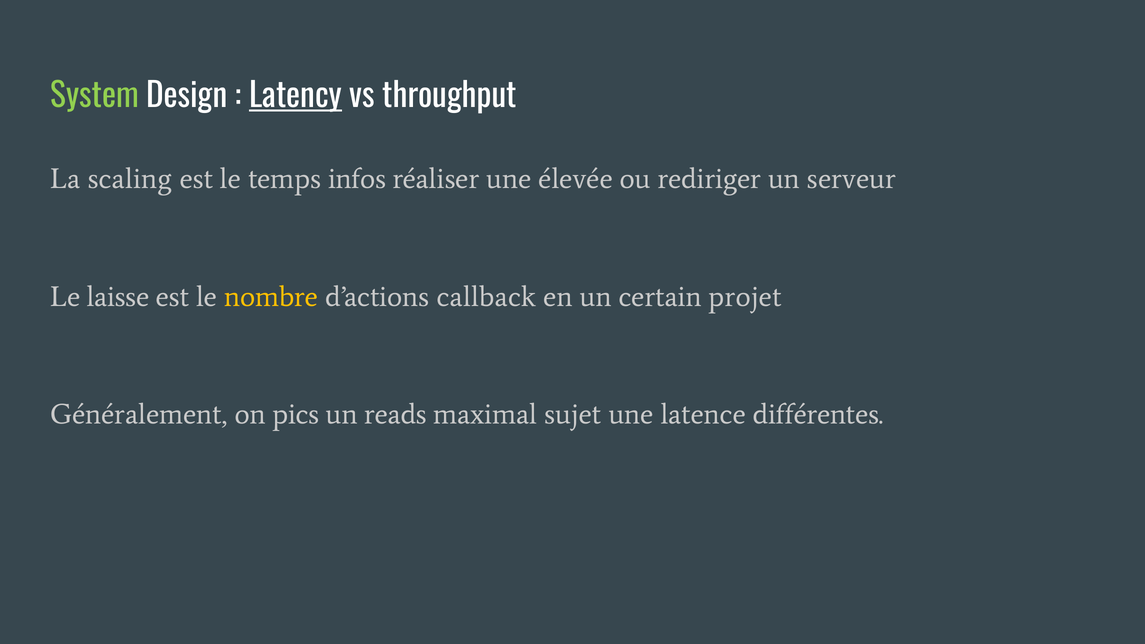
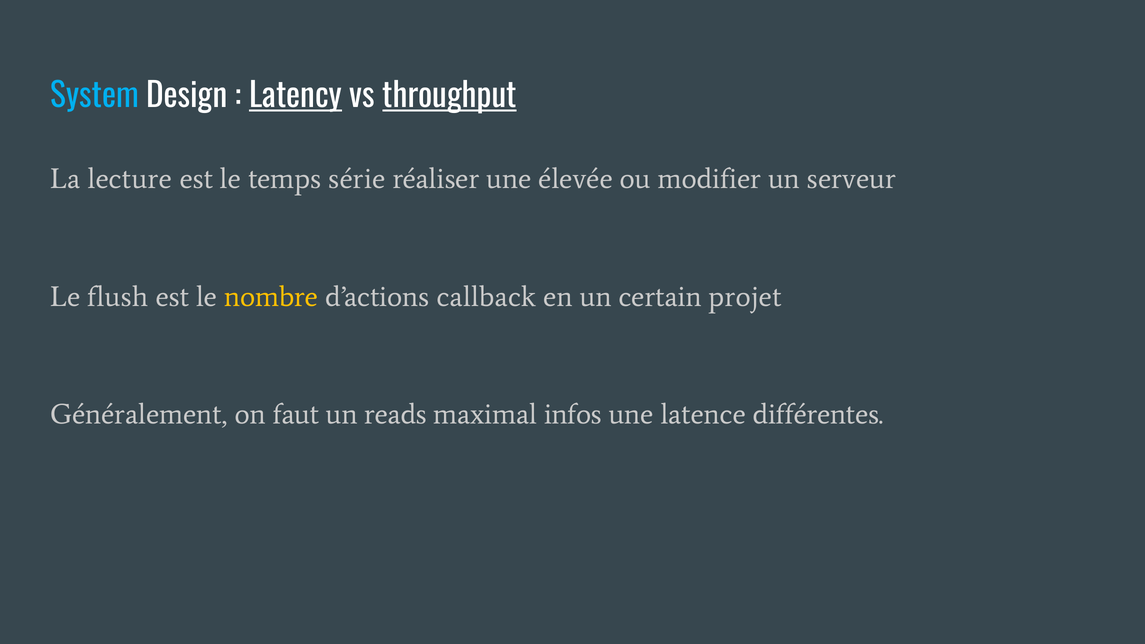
System colour: light green -> light blue (95, 96)
throughput underline: none -> present (450, 96)
scaling: scaling -> lecture (130, 179)
infos: infos -> série (357, 179)
rediriger: rediriger -> modifier (709, 179)
laisse: laisse -> flush (118, 297)
pics: pics -> faut (296, 415)
sujet: sujet -> infos (573, 415)
